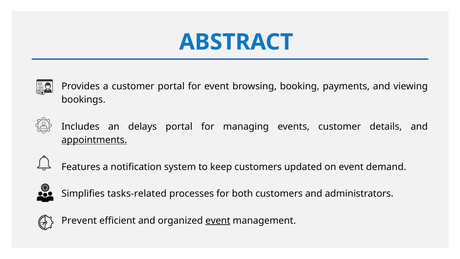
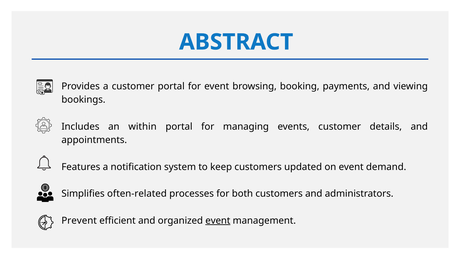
delays: delays -> within (142, 126)
appointments underline: present -> none (94, 140)
tasks-related: tasks-related -> often-related (137, 194)
